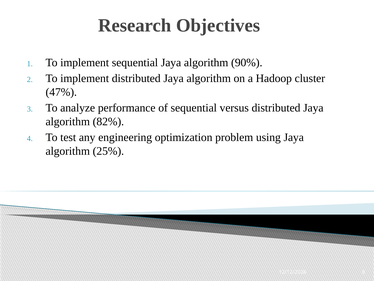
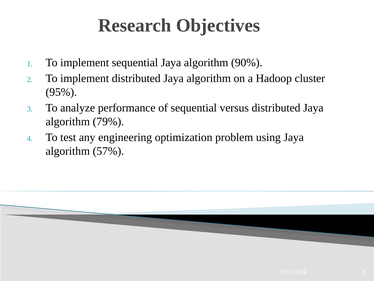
47%: 47% -> 95% (61, 92)
82%: 82% -> 79% (108, 121)
25%: 25% -> 57% (108, 151)
